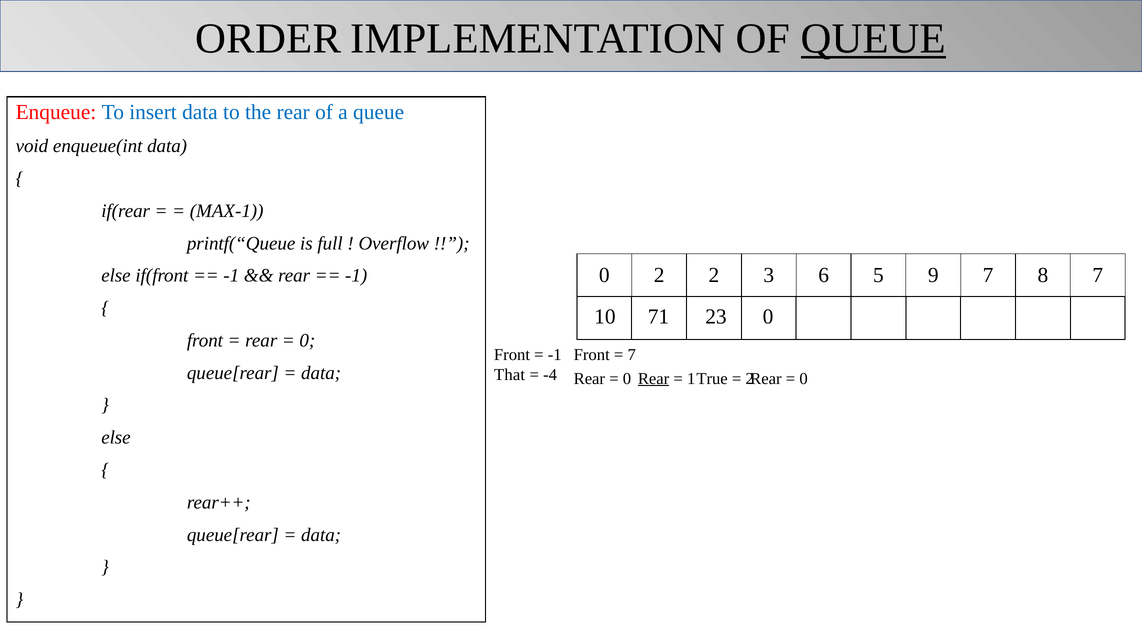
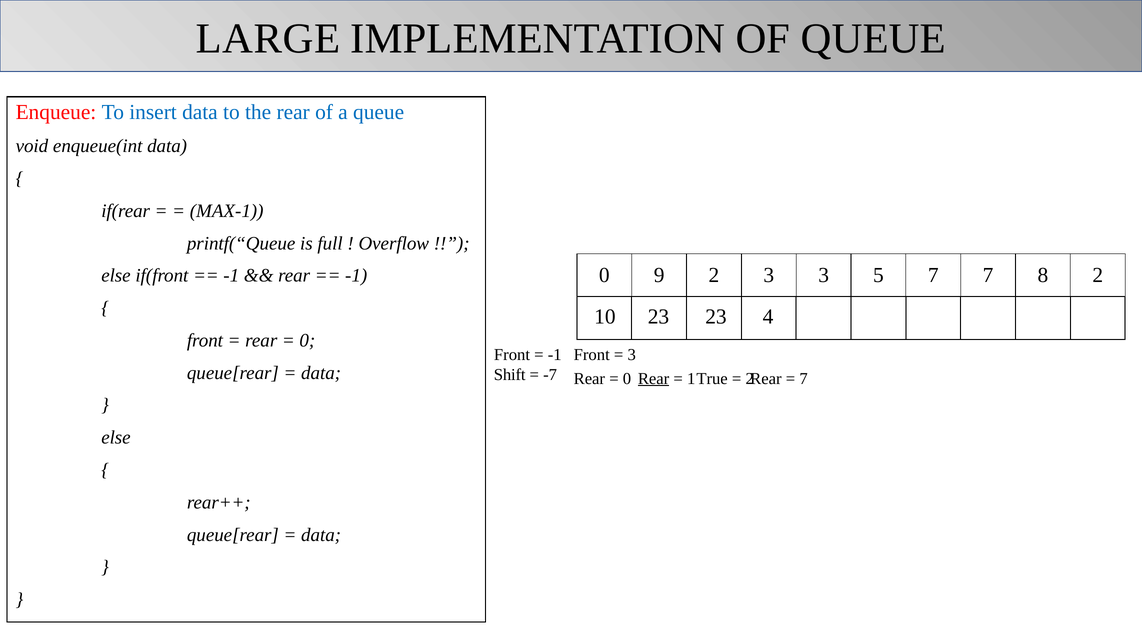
ORDER: ORDER -> LARGE (268, 39)
QUEUE underline: present -> none (873, 39)
0 2: 2 -> 9 (659, 275)
3 6: 6 -> 3 (824, 275)
5 9: 9 -> 7 (933, 275)
8 7: 7 -> 2 (1098, 275)
10 71: 71 -> 23 (658, 317)
23 0: 0 -> 4 (768, 317)
7: 7 -> 3 (632, 355)
That: That -> Shift (510, 375)
-4: -4 -> -7 (550, 375)
0: 0 -> 7 (804, 379)
